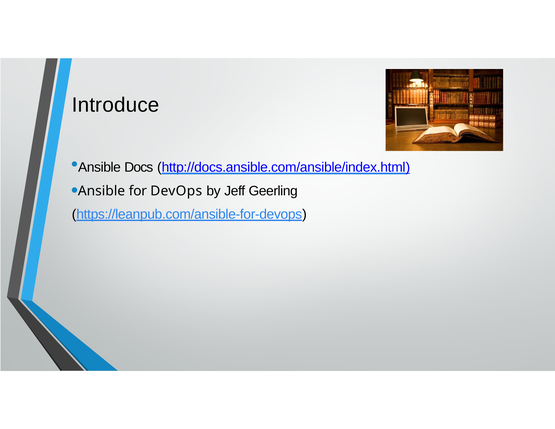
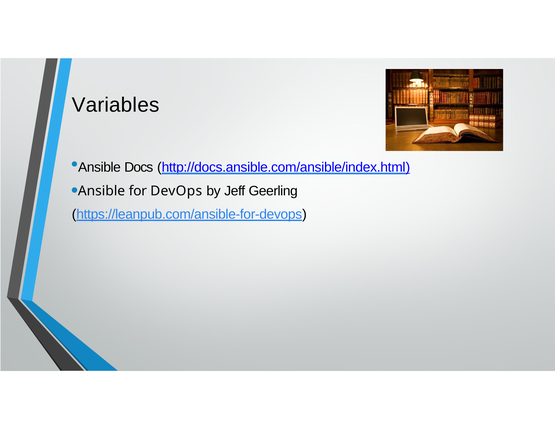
Introduce: Introduce -> Variables (116, 105)
